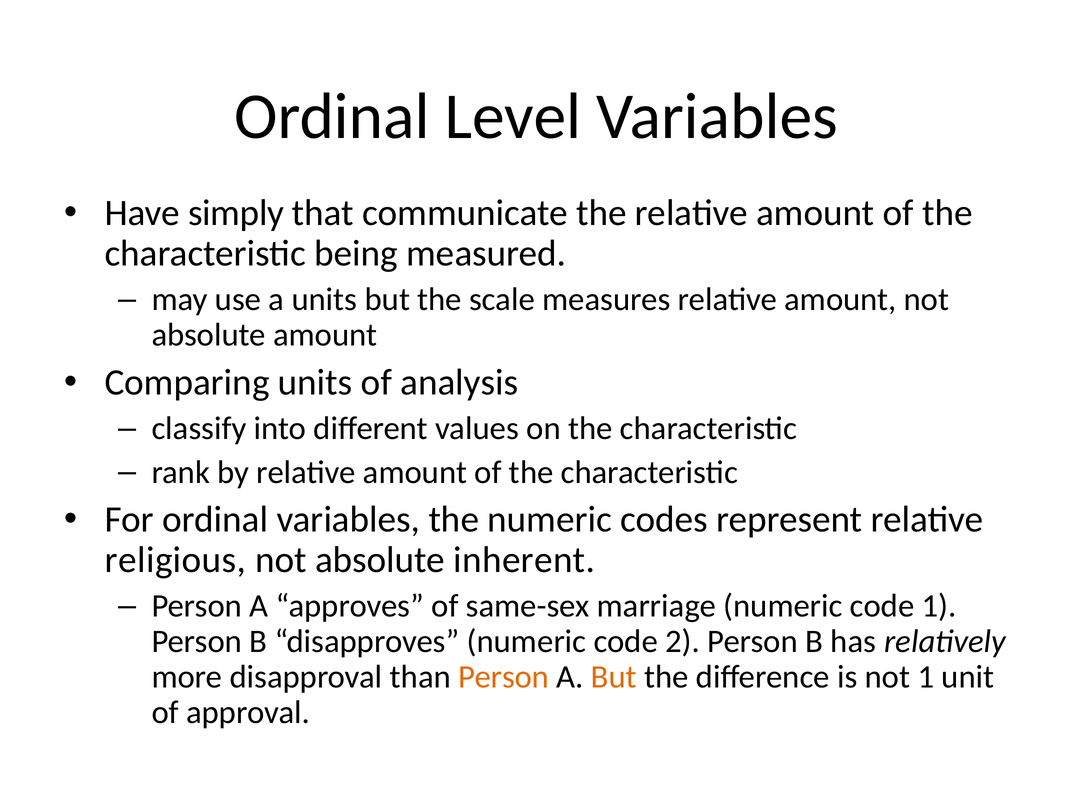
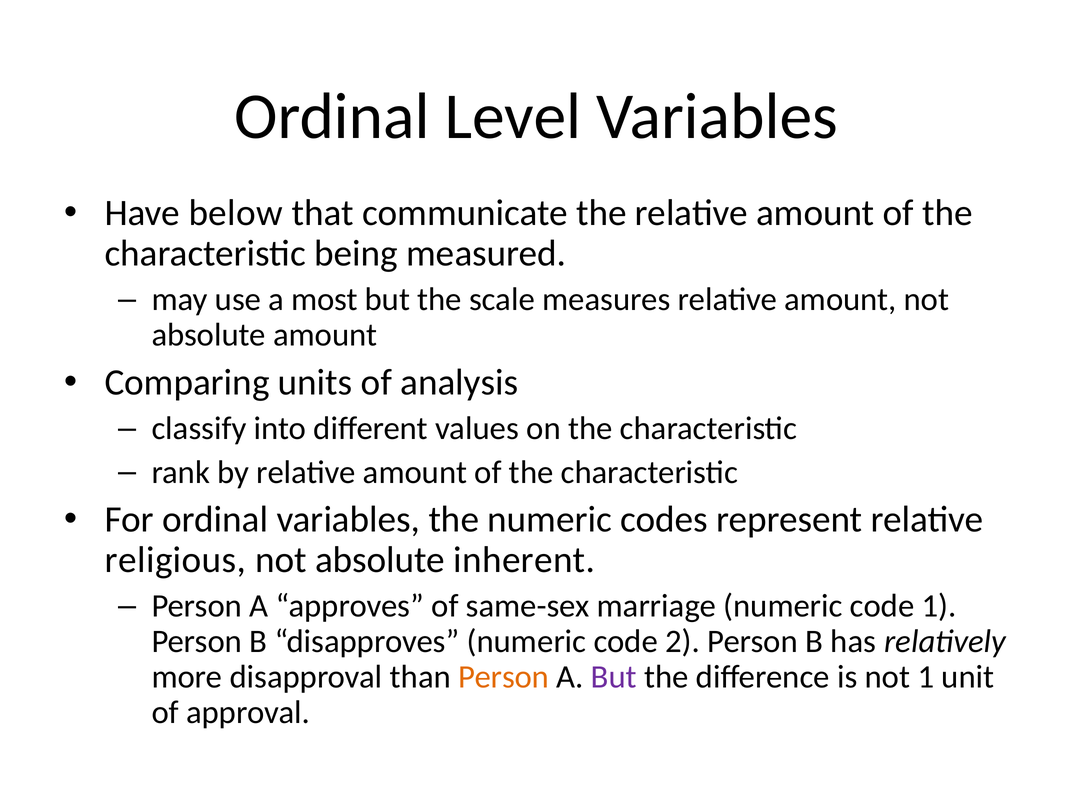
simply: simply -> below (236, 213)
a units: units -> most (325, 299)
But colour: orange -> purple (614, 677)
